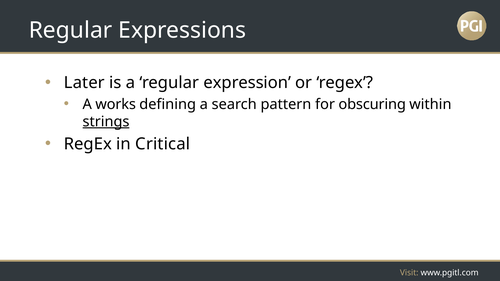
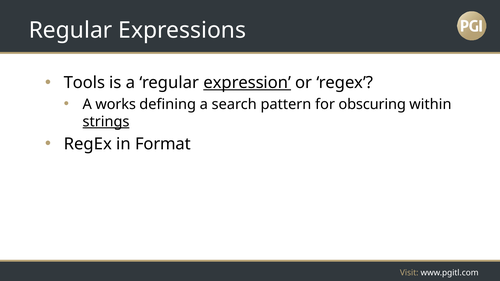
Later: Later -> Tools (84, 83)
expression underline: none -> present (247, 83)
Critical: Critical -> Format (163, 144)
